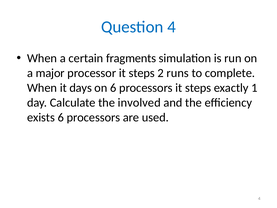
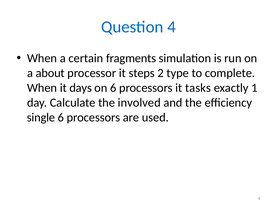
major: major -> about (50, 73)
runs: runs -> type (178, 73)
processors it steps: steps -> tasks (198, 88)
exists: exists -> single (41, 117)
